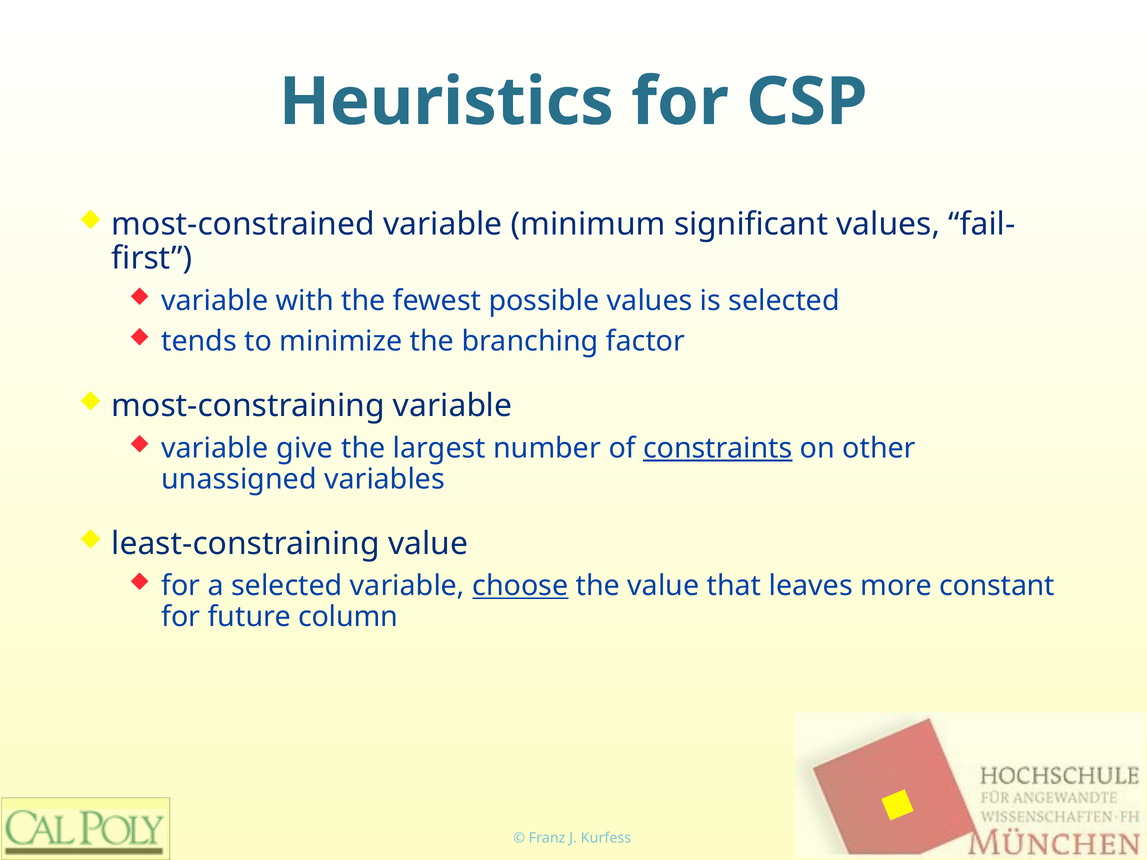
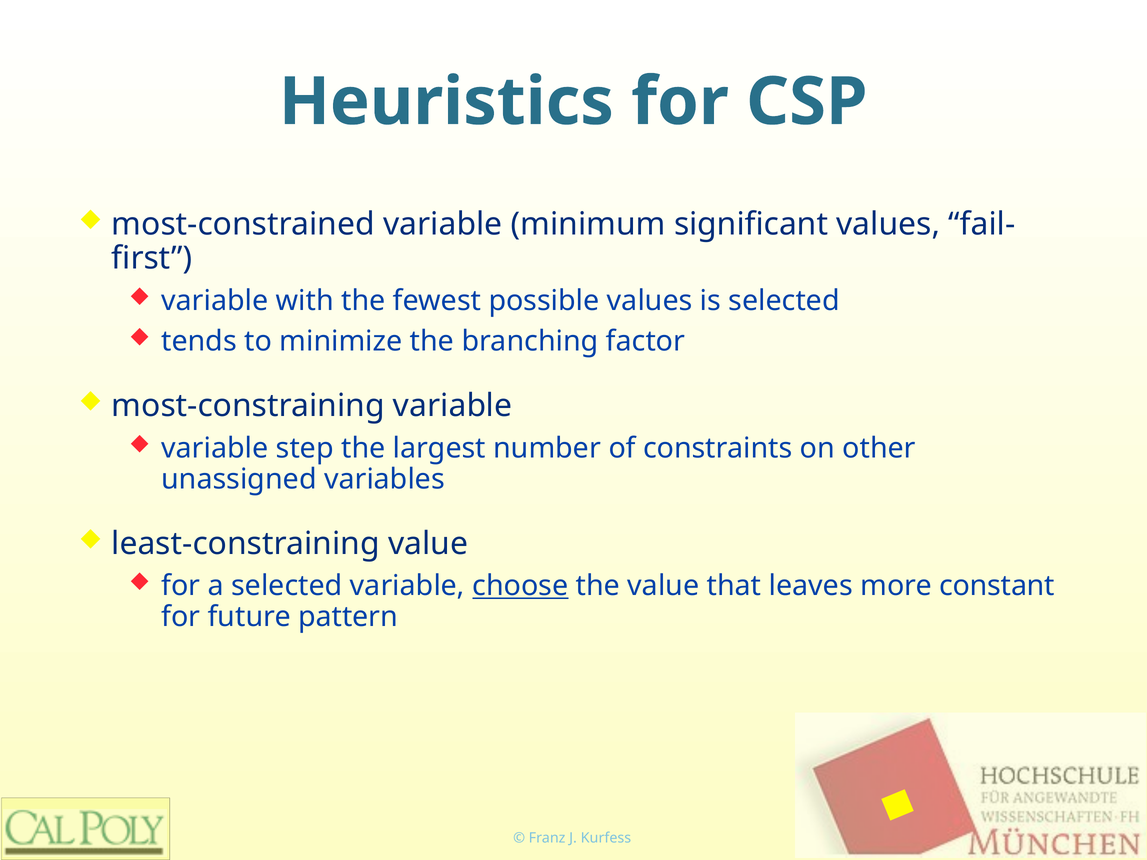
give: give -> step (305, 448)
constraints underline: present -> none (718, 448)
column: column -> pattern (348, 617)
